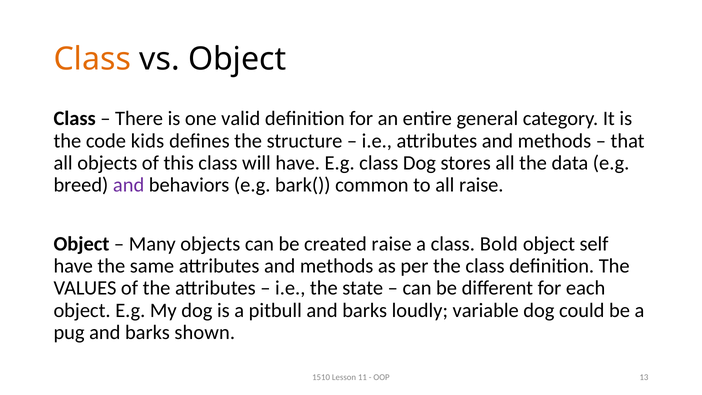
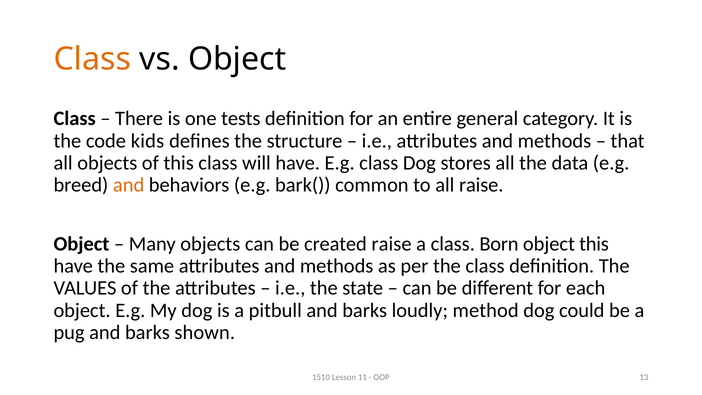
valid: valid -> tests (241, 119)
and colour: purple -> orange (129, 185)
Bold: Bold -> Born (499, 244)
object self: self -> this (594, 244)
variable: variable -> method (486, 310)
